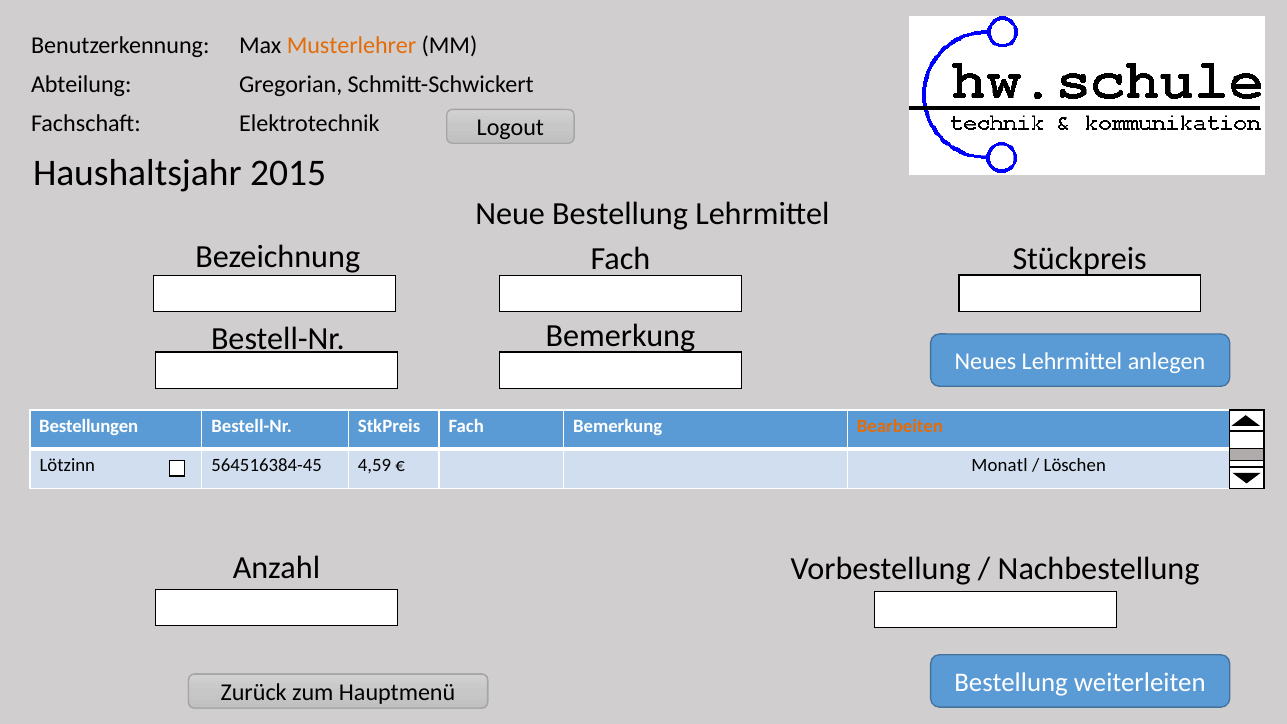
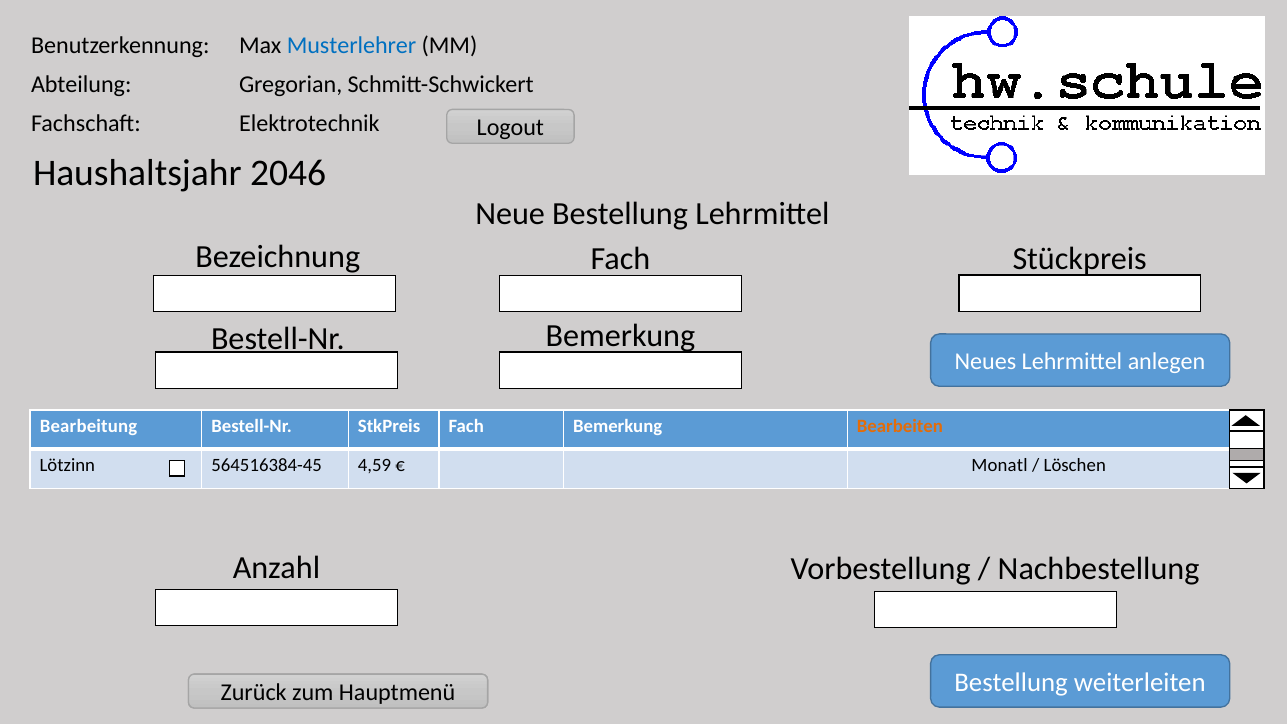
Musterlehrer colour: orange -> blue (352, 46)
2015: 2015 -> 2046 (288, 173)
Bestellungen: Bestellungen -> Bearbeitung (89, 426)
